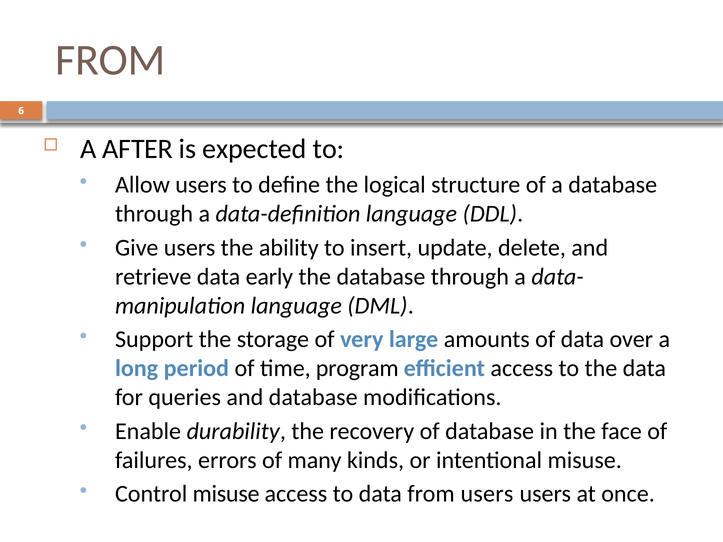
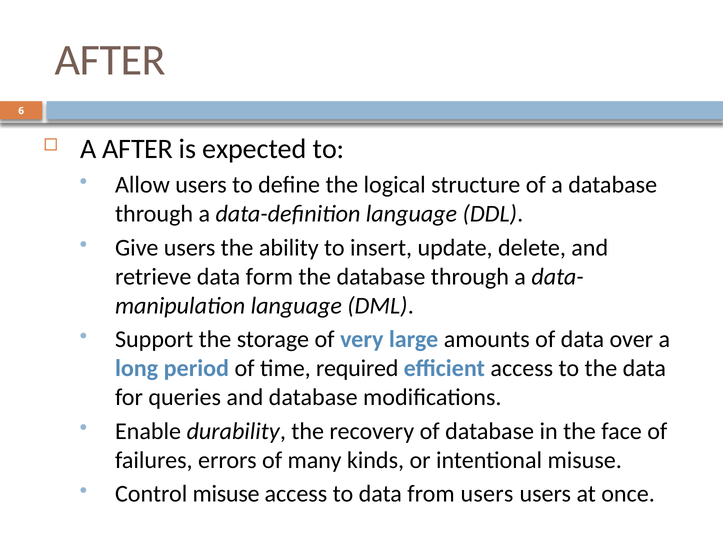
FROM: FROM -> AFTER (110, 60)
early: early -> form (269, 277)
program: program -> required (357, 369)
